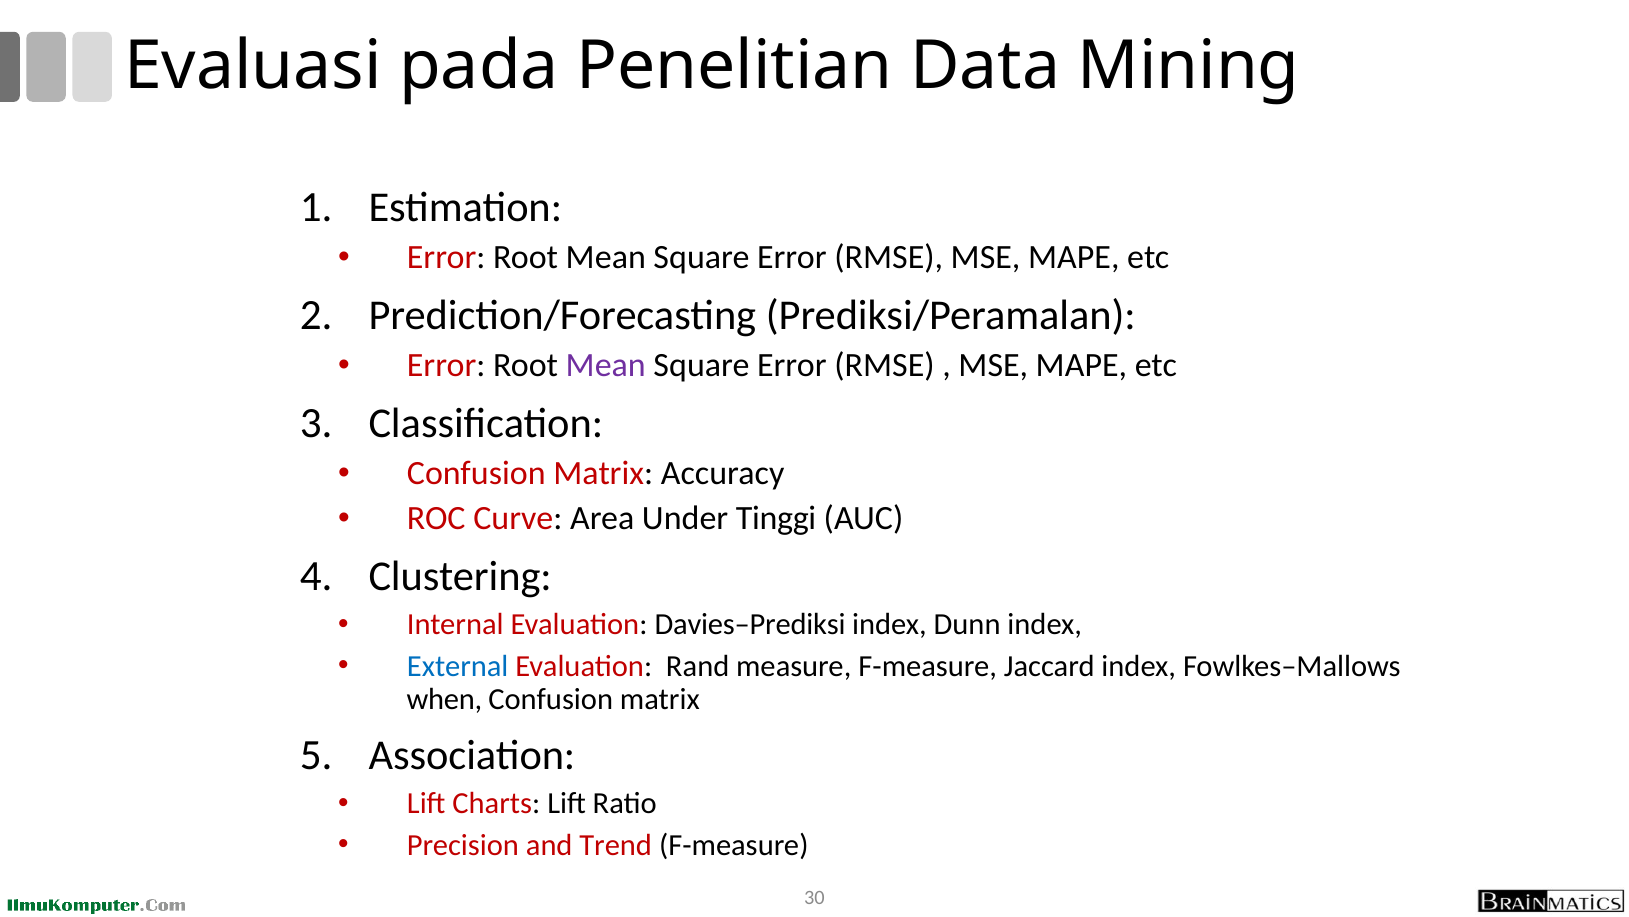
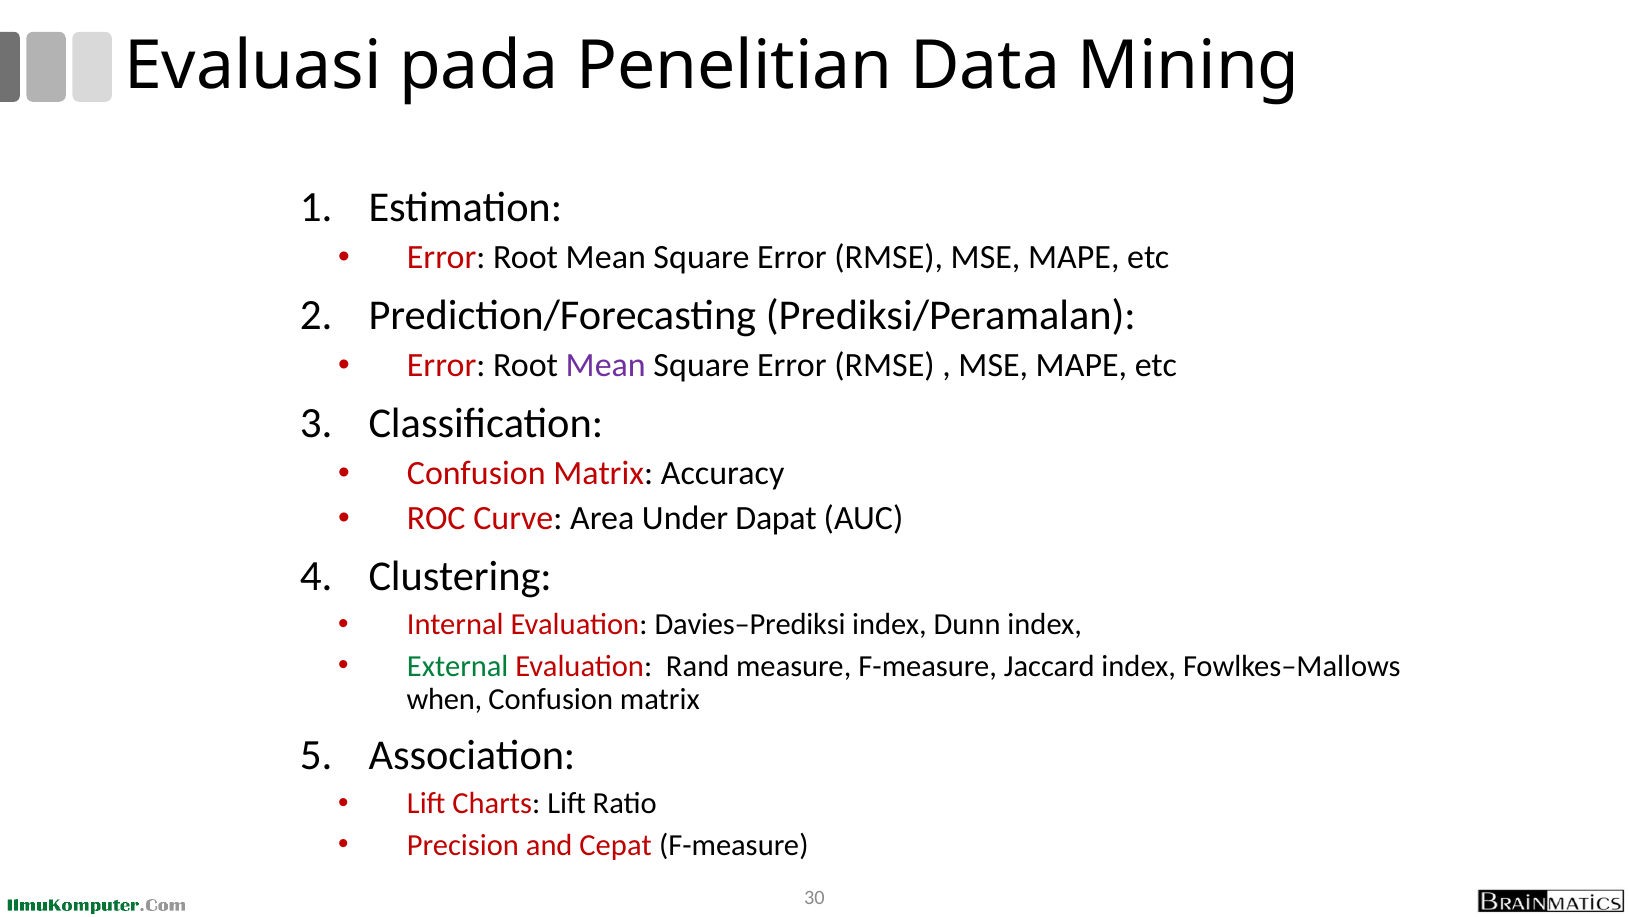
Tinggi: Tinggi -> Dapat (776, 518)
External colour: blue -> green (458, 666)
Trend: Trend -> Cepat (616, 844)
